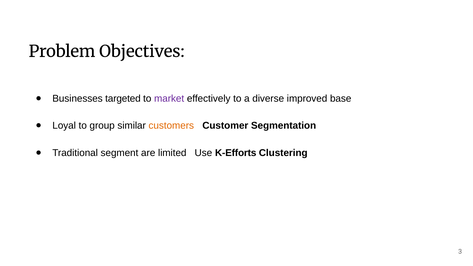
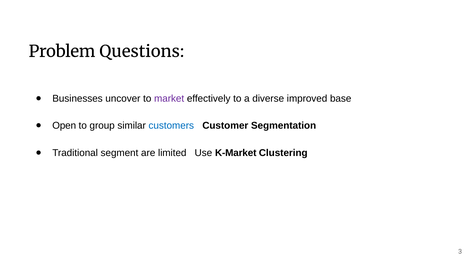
Objectives: Objectives -> Questions (142, 52)
targeted: targeted -> uncover (123, 99)
Loyal: Loyal -> Open (64, 126)
customers colour: orange -> blue (171, 126)
K-Efforts: K-Efforts -> K-Market (236, 153)
